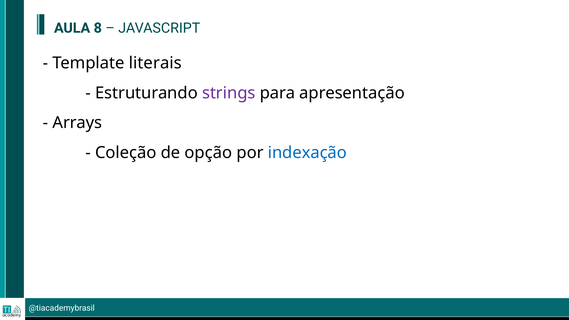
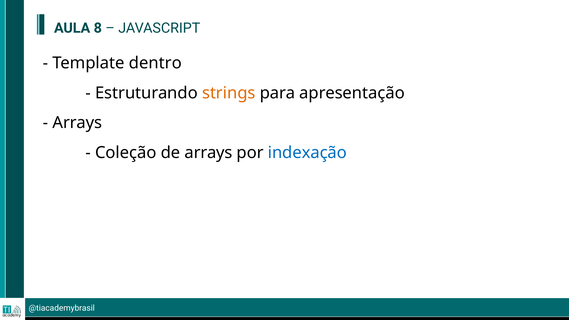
literais: literais -> dentro (155, 63)
strings colour: purple -> orange (229, 93)
de opção: opção -> arrays (209, 153)
